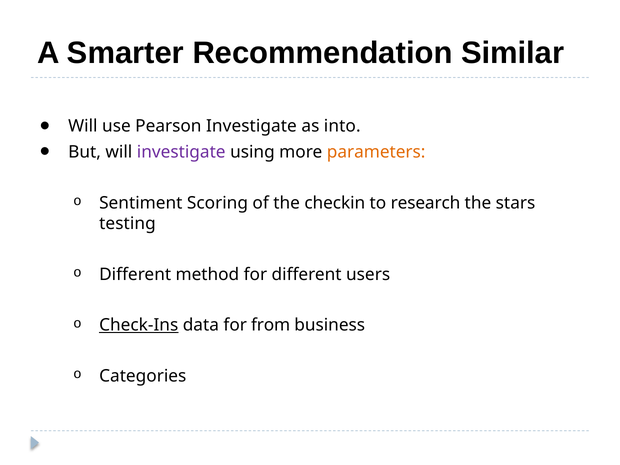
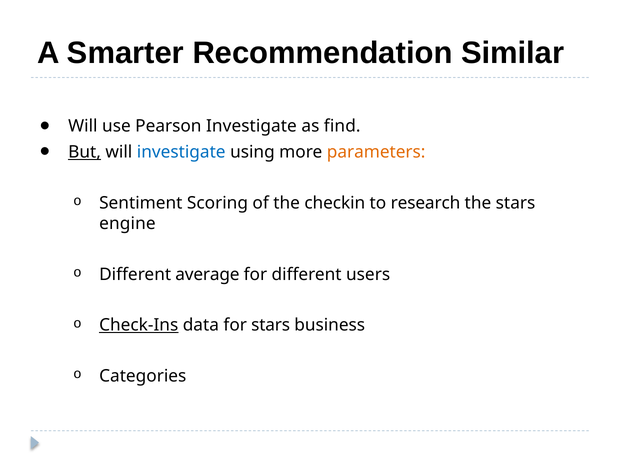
into: into -> find (342, 126)
But underline: none -> present (85, 152)
investigate colour: purple -> blue (181, 152)
testing: testing -> engine (127, 224)
method: method -> average (207, 274)
for from: from -> stars (271, 325)
